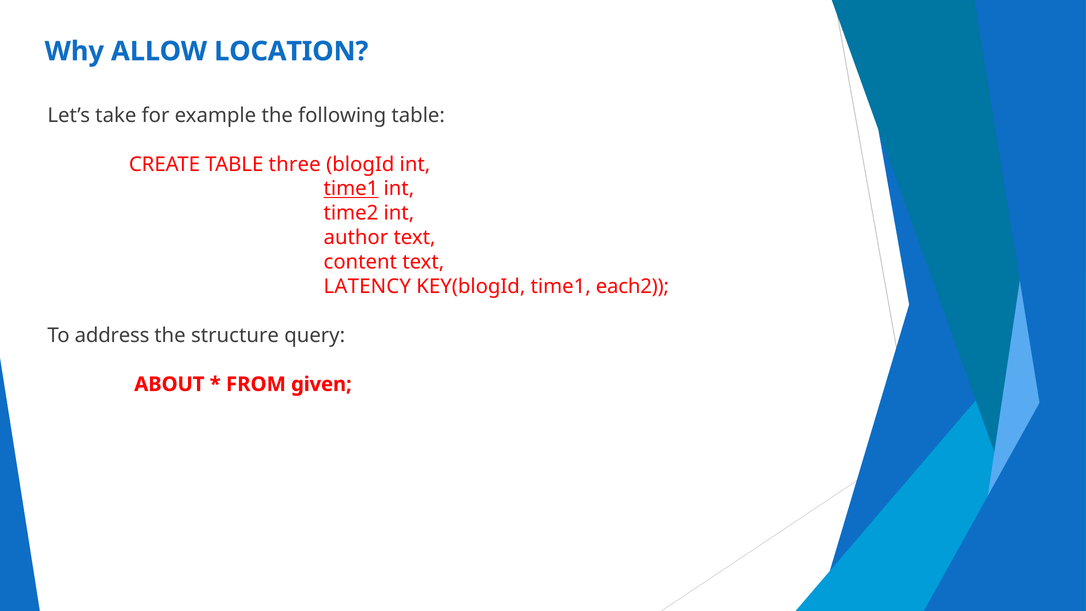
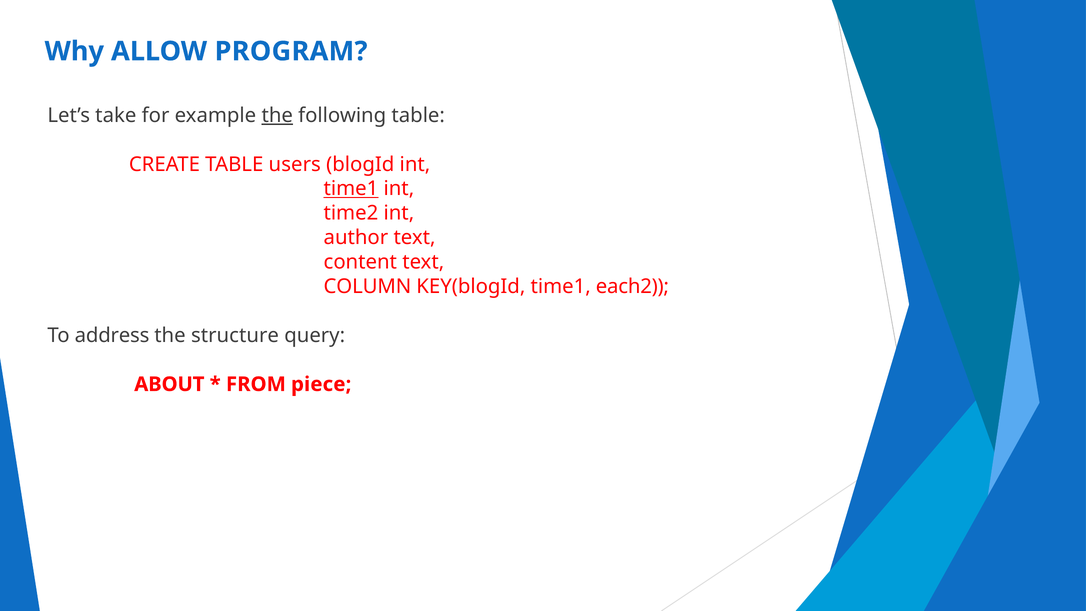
LOCATION: LOCATION -> PROGRAM (291, 51)
the underline: none -> present (277, 115)
three: three -> users (295, 164)
LATENCY: LATENCY -> COLUMN (367, 286)
given: given -> piece (321, 384)
